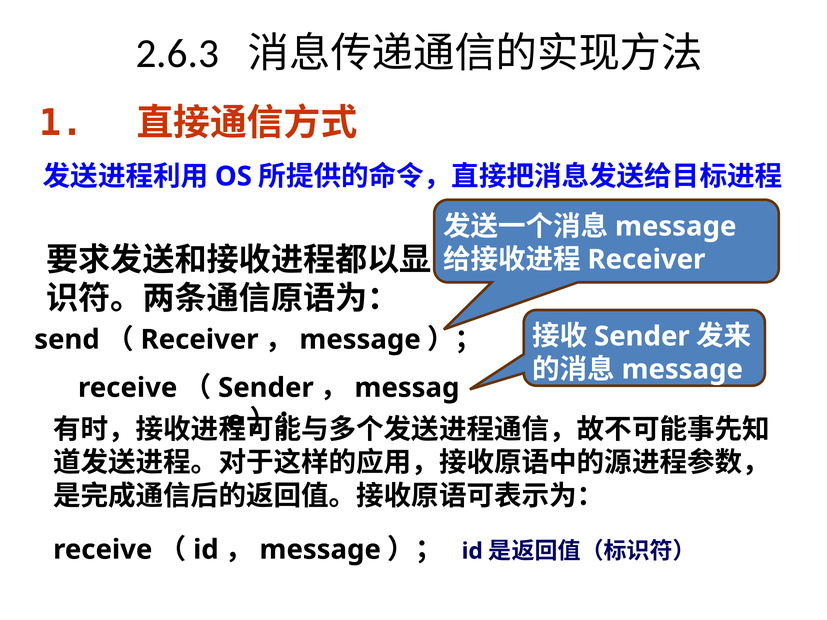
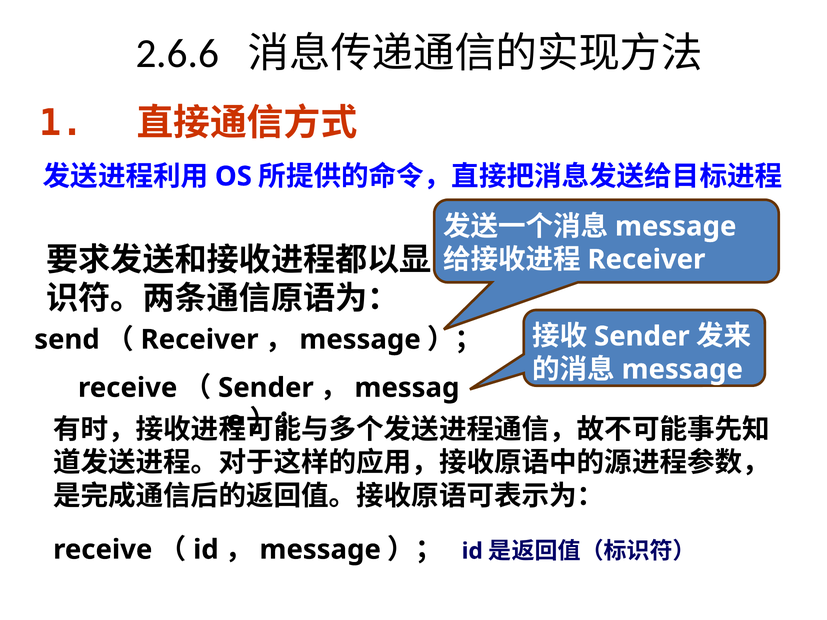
2.6.3: 2.6.3 -> 2.6.6 (177, 54)
